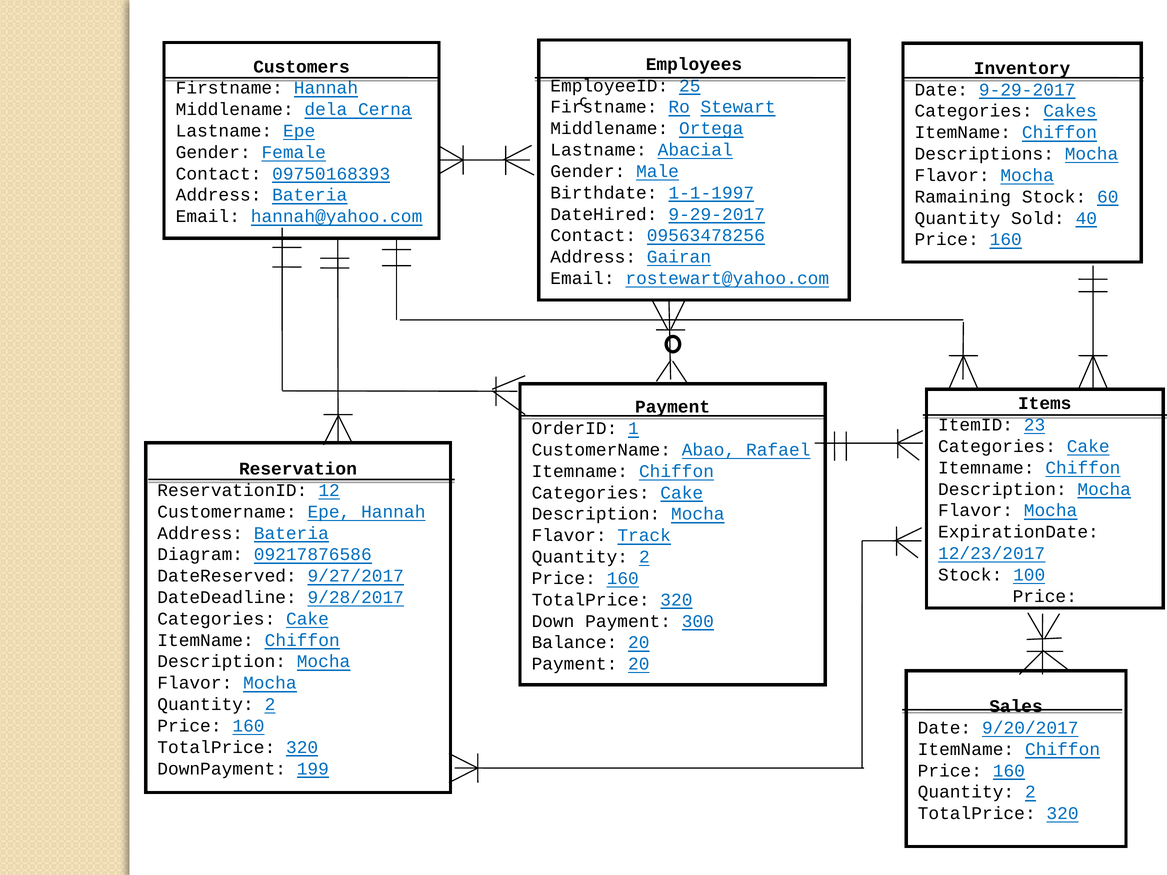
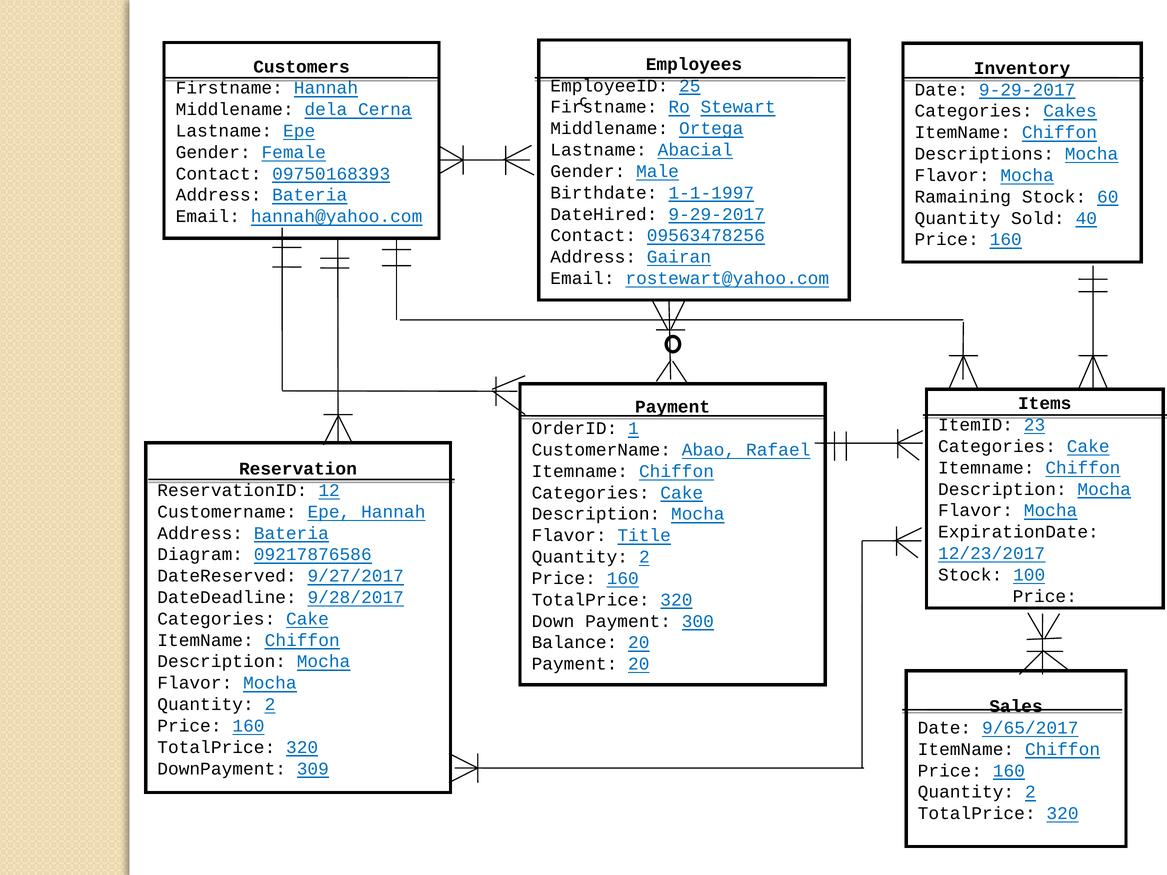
Track: Track -> Title (644, 536)
9/20/2017: 9/20/2017 -> 9/65/2017 (1030, 728)
199: 199 -> 309 (313, 769)
